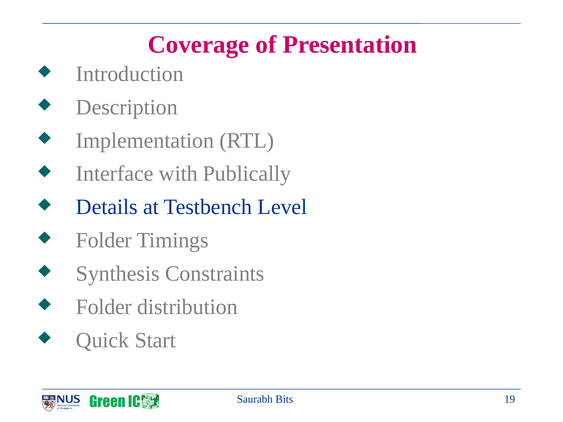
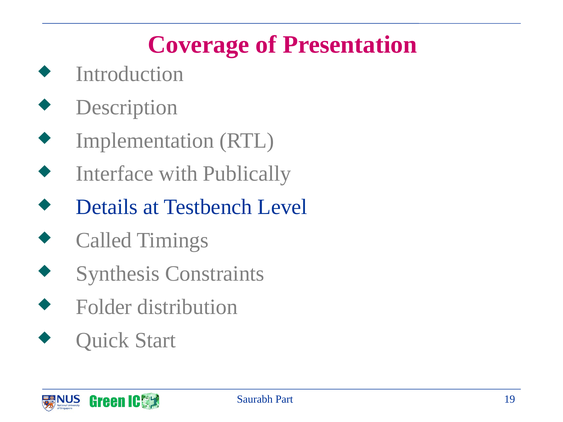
Folder: Folder -> Called (104, 240)
Bits: Bits -> Part (284, 400)
